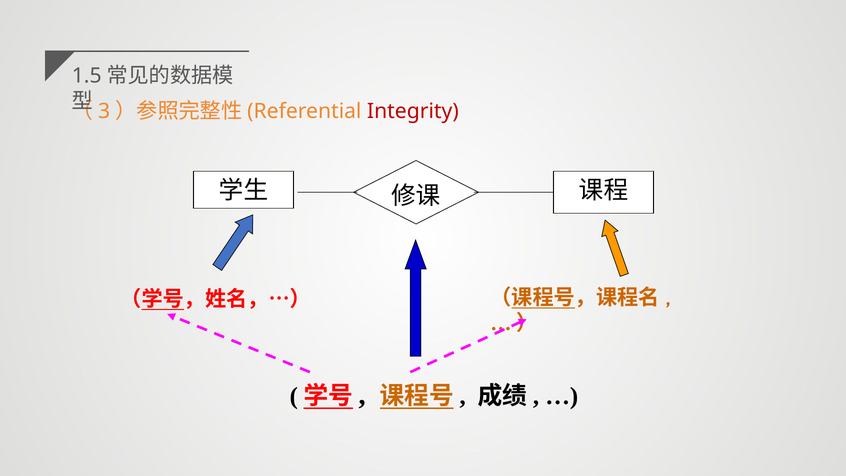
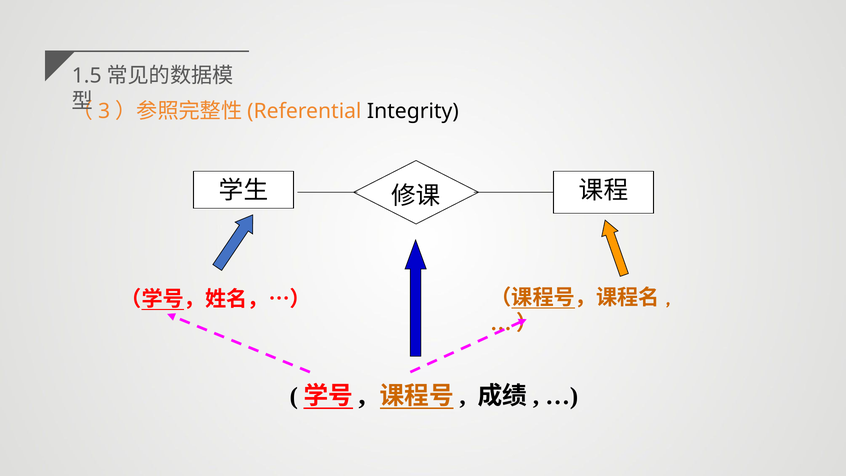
Integrity colour: red -> black (413, 111)
